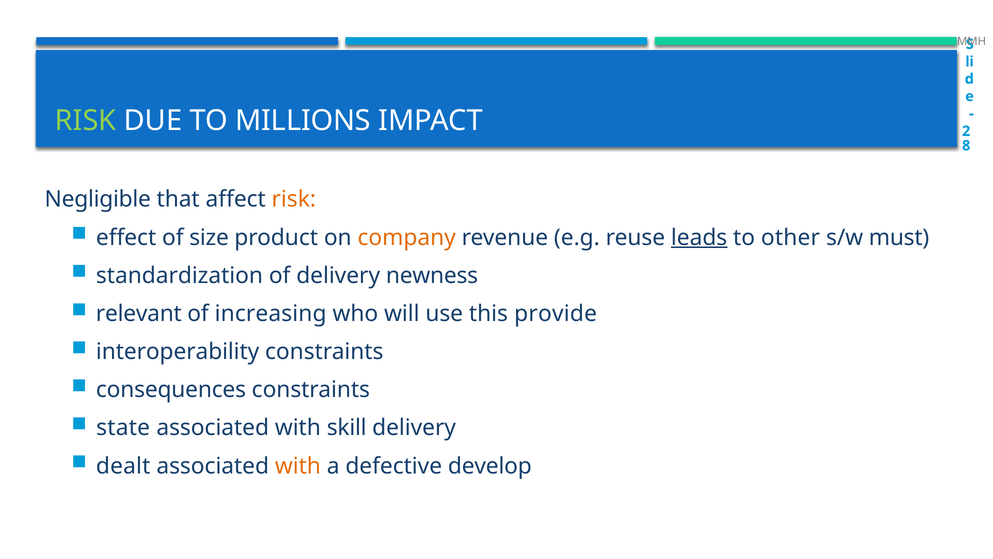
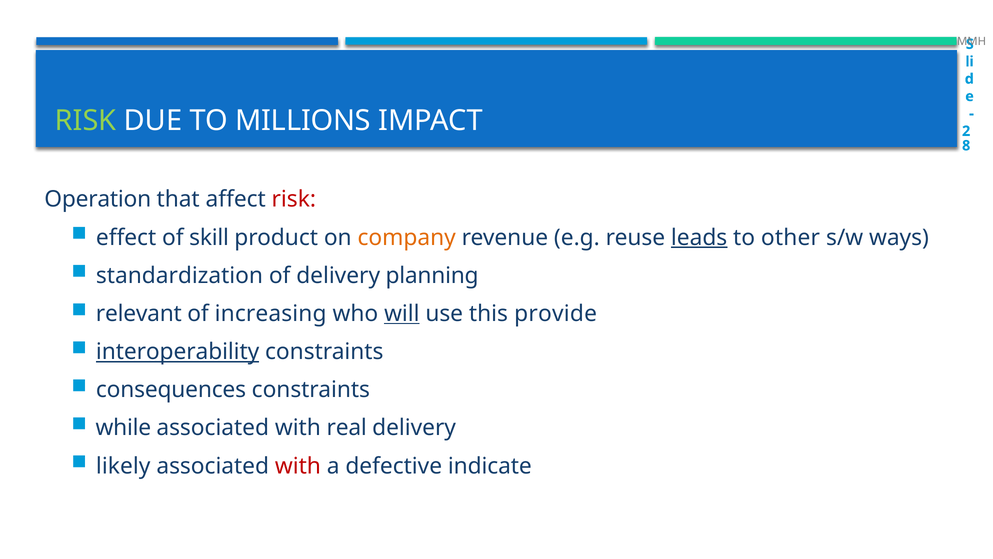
Negligible: Negligible -> Operation (98, 199)
risk colour: orange -> red (294, 199)
size: size -> skill (209, 237)
must: must -> ways (899, 237)
newness: newness -> planning (432, 275)
will underline: none -> present (402, 313)
interoperability underline: none -> present (178, 352)
state: state -> while (123, 428)
skill: skill -> real (347, 428)
dealt: dealt -> likely (123, 466)
with colour: orange -> red (298, 466)
develop: develop -> indicate (490, 466)
